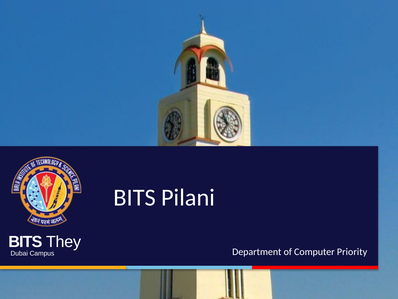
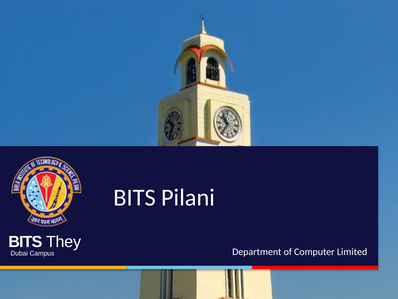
Priority: Priority -> Limited (352, 251)
